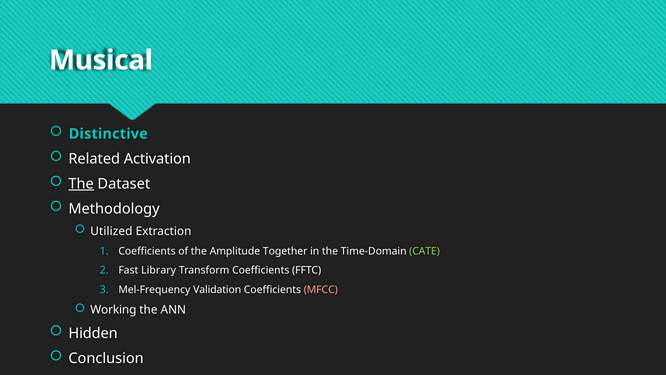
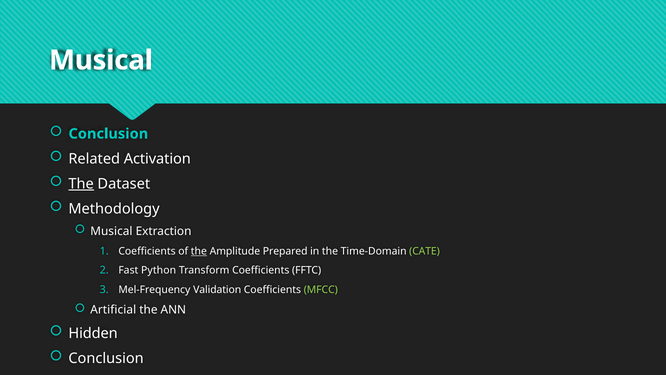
Distinctive: Distinctive -> Conclusion (108, 134)
Utilized: Utilized -> Musical (111, 231)
the underline: none -> present (199, 251)
Together: Together -> Prepared (285, 251)
Library: Library -> Python (159, 270)
MFCC colour: pink -> light green (321, 289)
Working: Working -> Artificial (113, 310)
